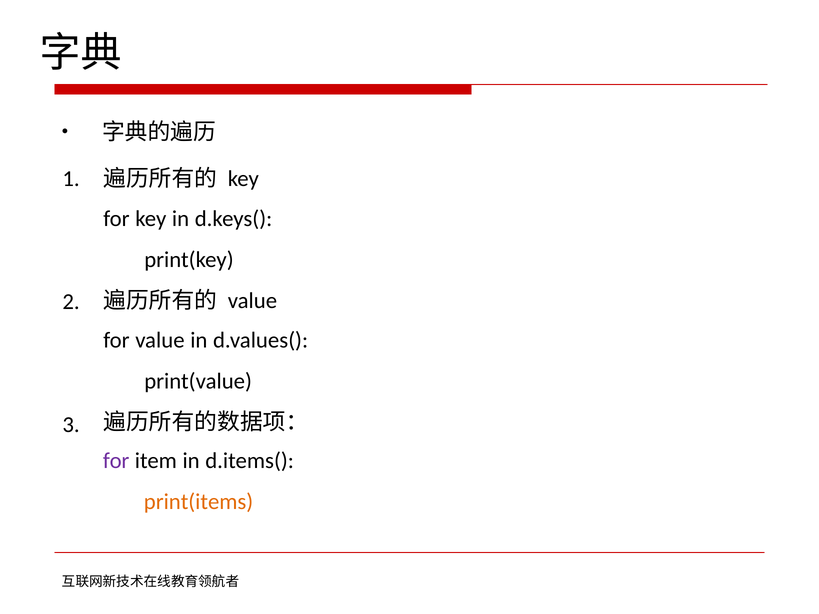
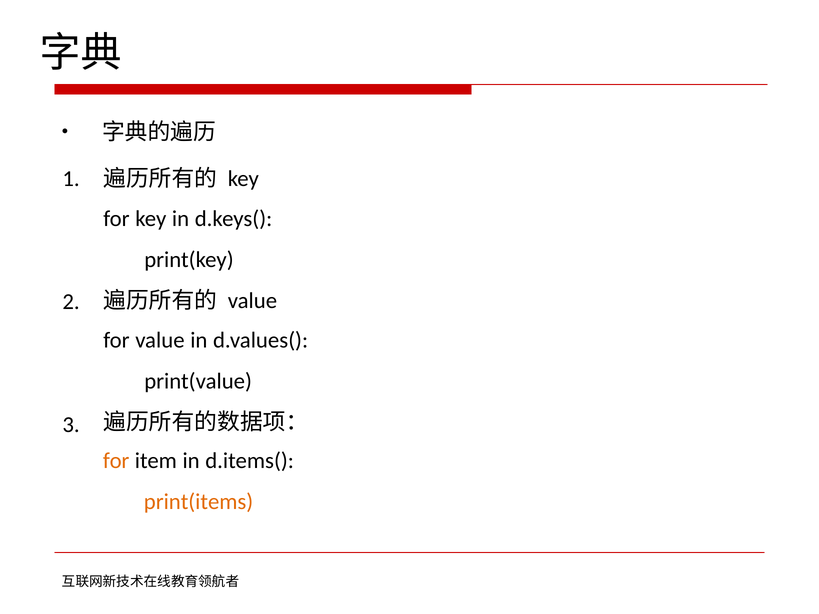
for colour: purple -> orange (116, 461)
